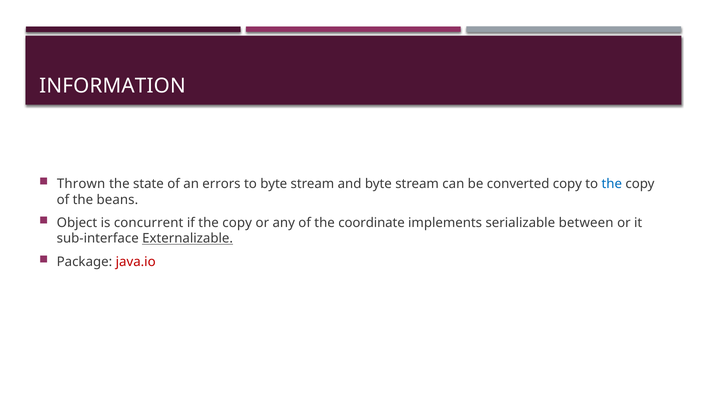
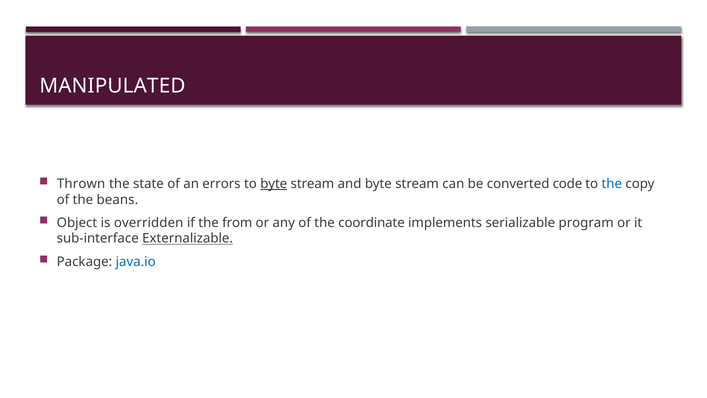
INFORMATION: INFORMATION -> MANIPULATED (112, 86)
byte underline: none -> present (274, 184)
converted copy: copy -> code (567, 184)
concurrent: concurrent -> overridden (149, 223)
if the copy: copy -> from (237, 223)
between: between -> program (586, 223)
java.io colour: red -> blue (136, 261)
